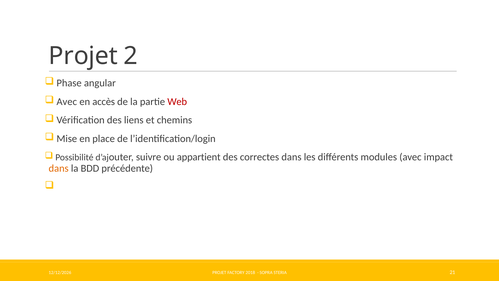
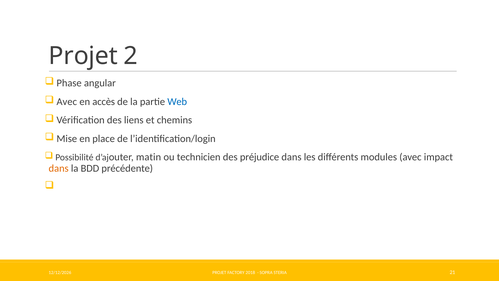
Web colour: red -> blue (177, 101)
suivre: suivre -> matin (149, 157)
appartient: appartient -> technicien (199, 157)
correctes: correctes -> préjudice (260, 157)
